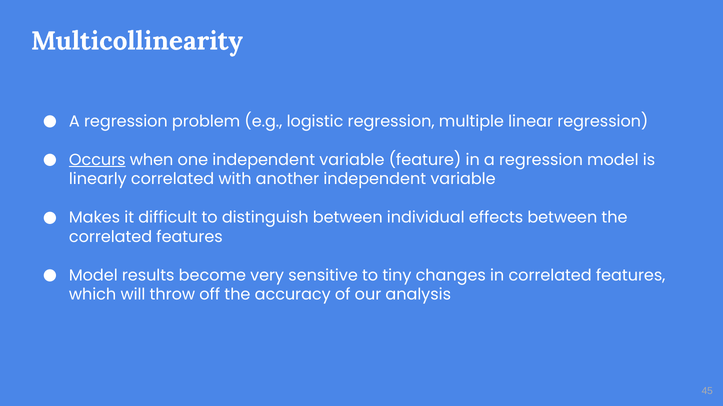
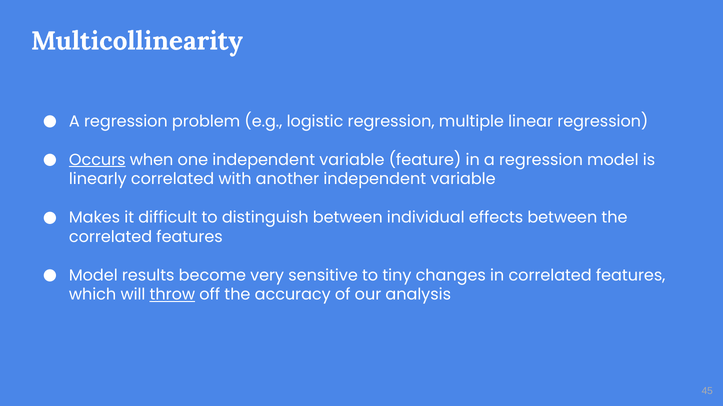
throw underline: none -> present (172, 295)
